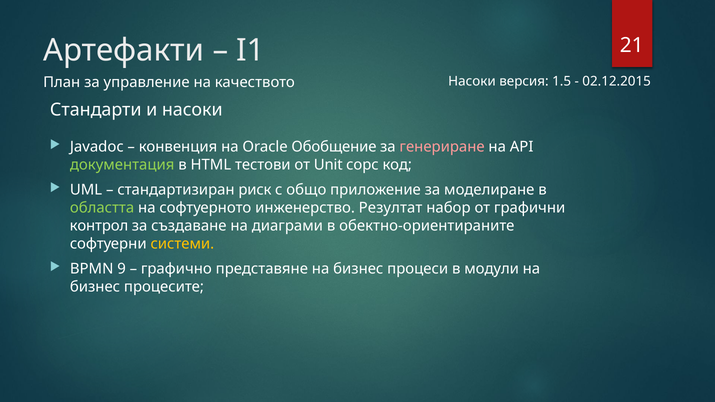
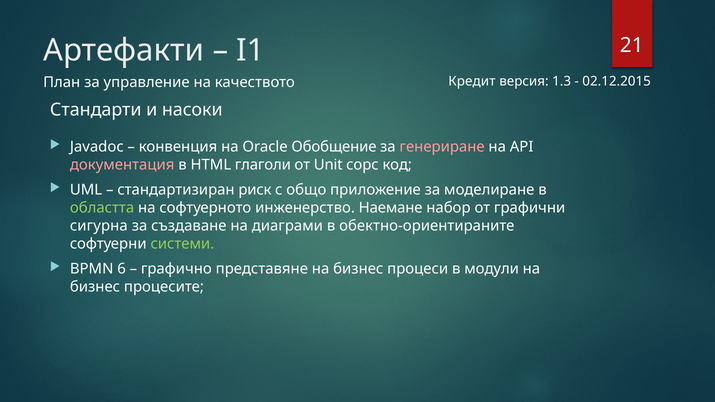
качеството Насоки: Насоки -> Кредит (472, 81)
1.5: 1.5 -> 1.3 (562, 81)
документация colour: light green -> pink (122, 165)
тестови: тестови -> глаголи (263, 165)
Резултат: Резултат -> Наемане (391, 208)
контрол: контрол -> сигурна (99, 226)
системи colour: yellow -> light green (182, 244)
9: 9 -> 6 (122, 269)
